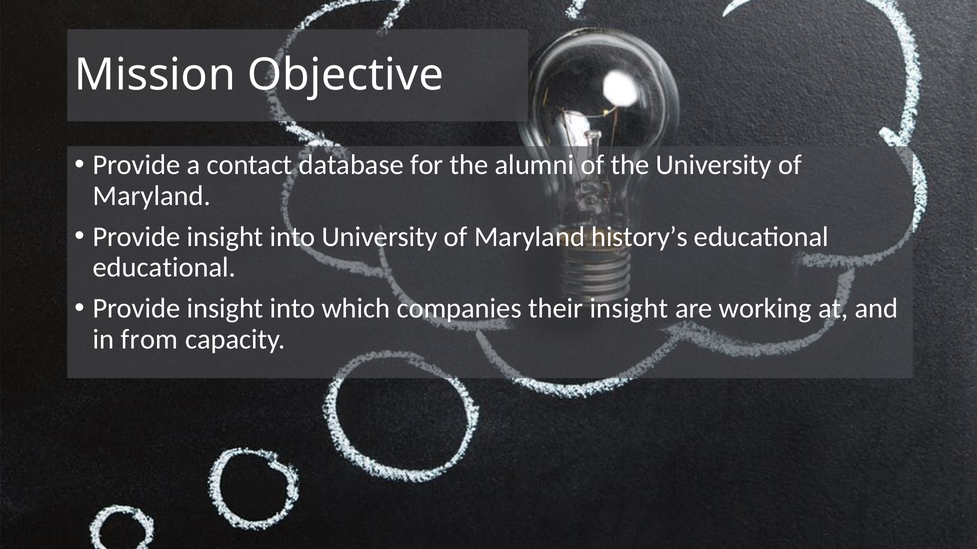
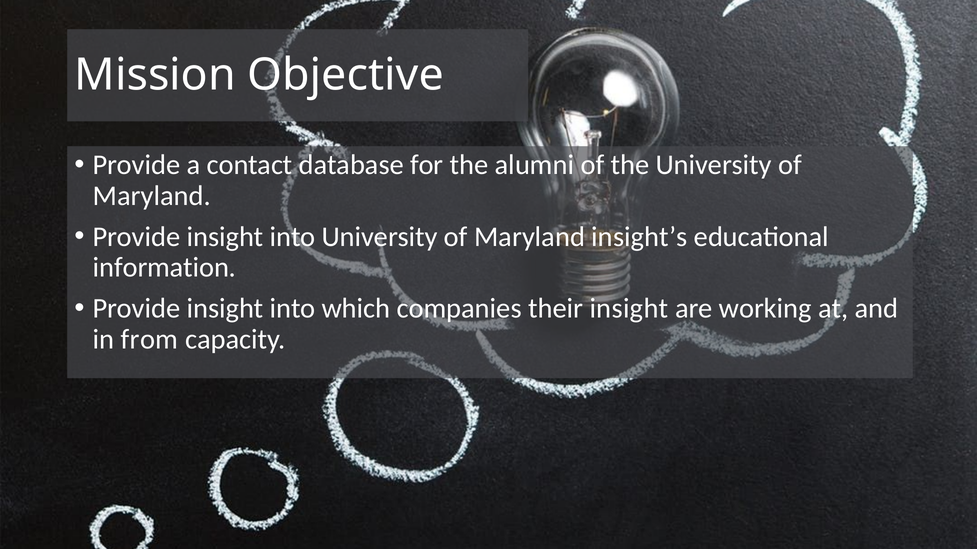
history’s: history’s -> insight’s (639, 237)
educational: educational -> information (164, 268)
